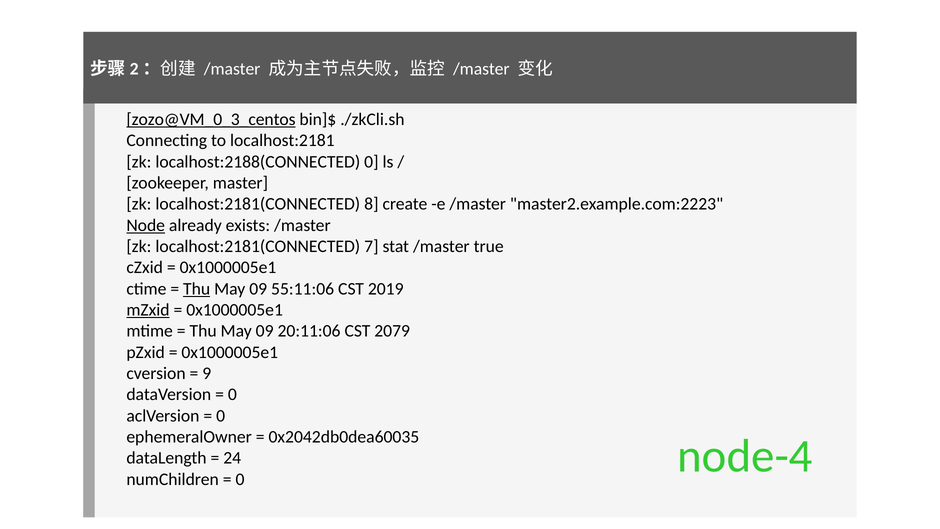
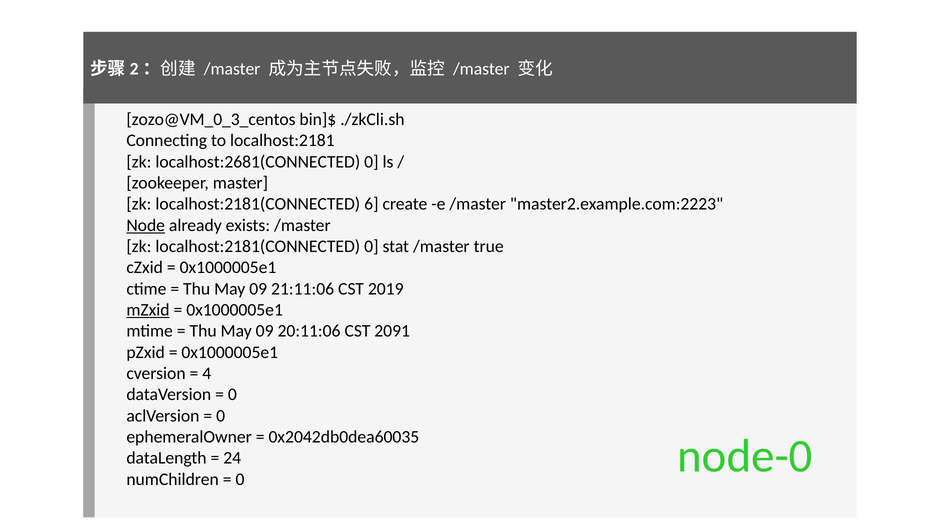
zozo@VM_0_3_centos underline: present -> none (211, 119)
localhost:2188(CONNECTED: localhost:2188(CONNECTED -> localhost:2681(CONNECTED (258, 162)
8: 8 -> 6 (371, 204)
localhost:2181(CONNECTED 7: 7 -> 0 (371, 246)
Thu underline: present -> none (197, 289)
55:11:06: 55:11:06 -> 21:11:06 (303, 289)
2079: 2079 -> 2091 (392, 331)
9: 9 -> 4 (207, 373)
node-4: node-4 -> node-0 (745, 456)
